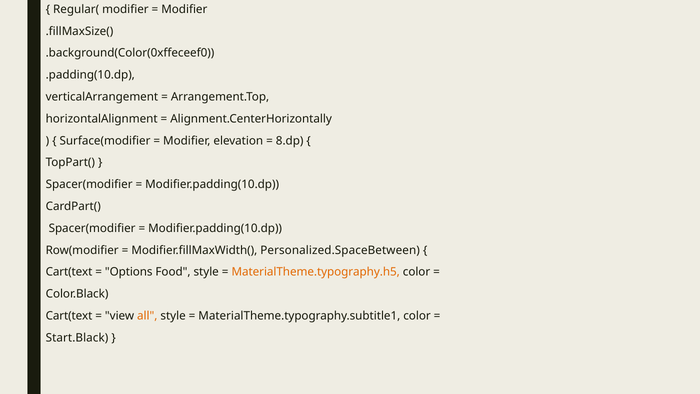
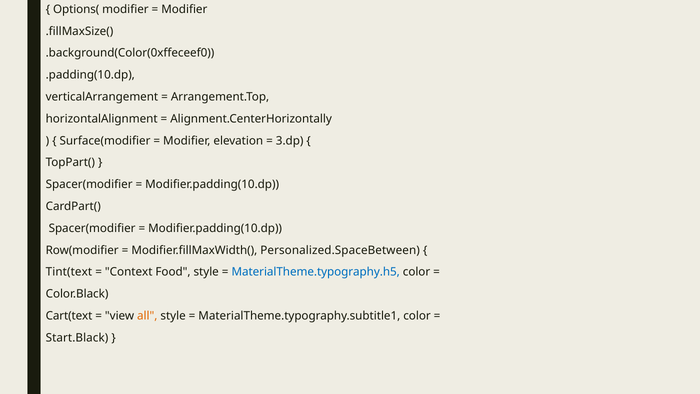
Regular(: Regular( -> Options( (76, 9)
8.dp: 8.dp -> 3.dp (290, 141)
Cart(text: Cart(text -> Tint(text (69, 272)
Options: Options -> Context (129, 272)
MaterialTheme.typography.h5 colour: orange -> blue (316, 272)
